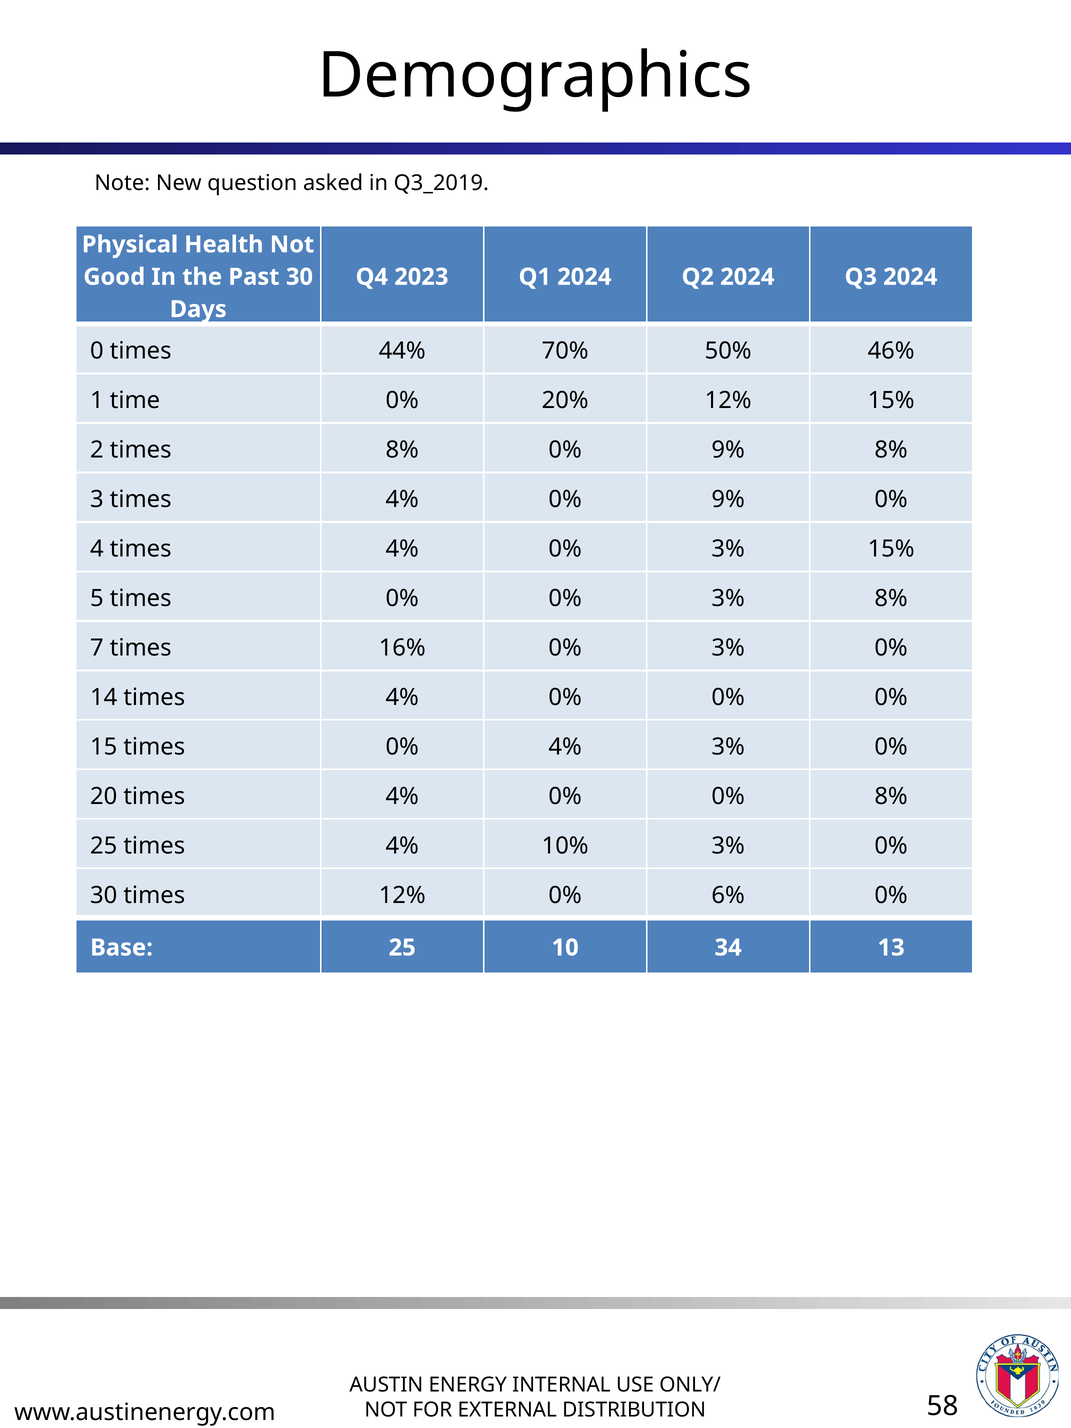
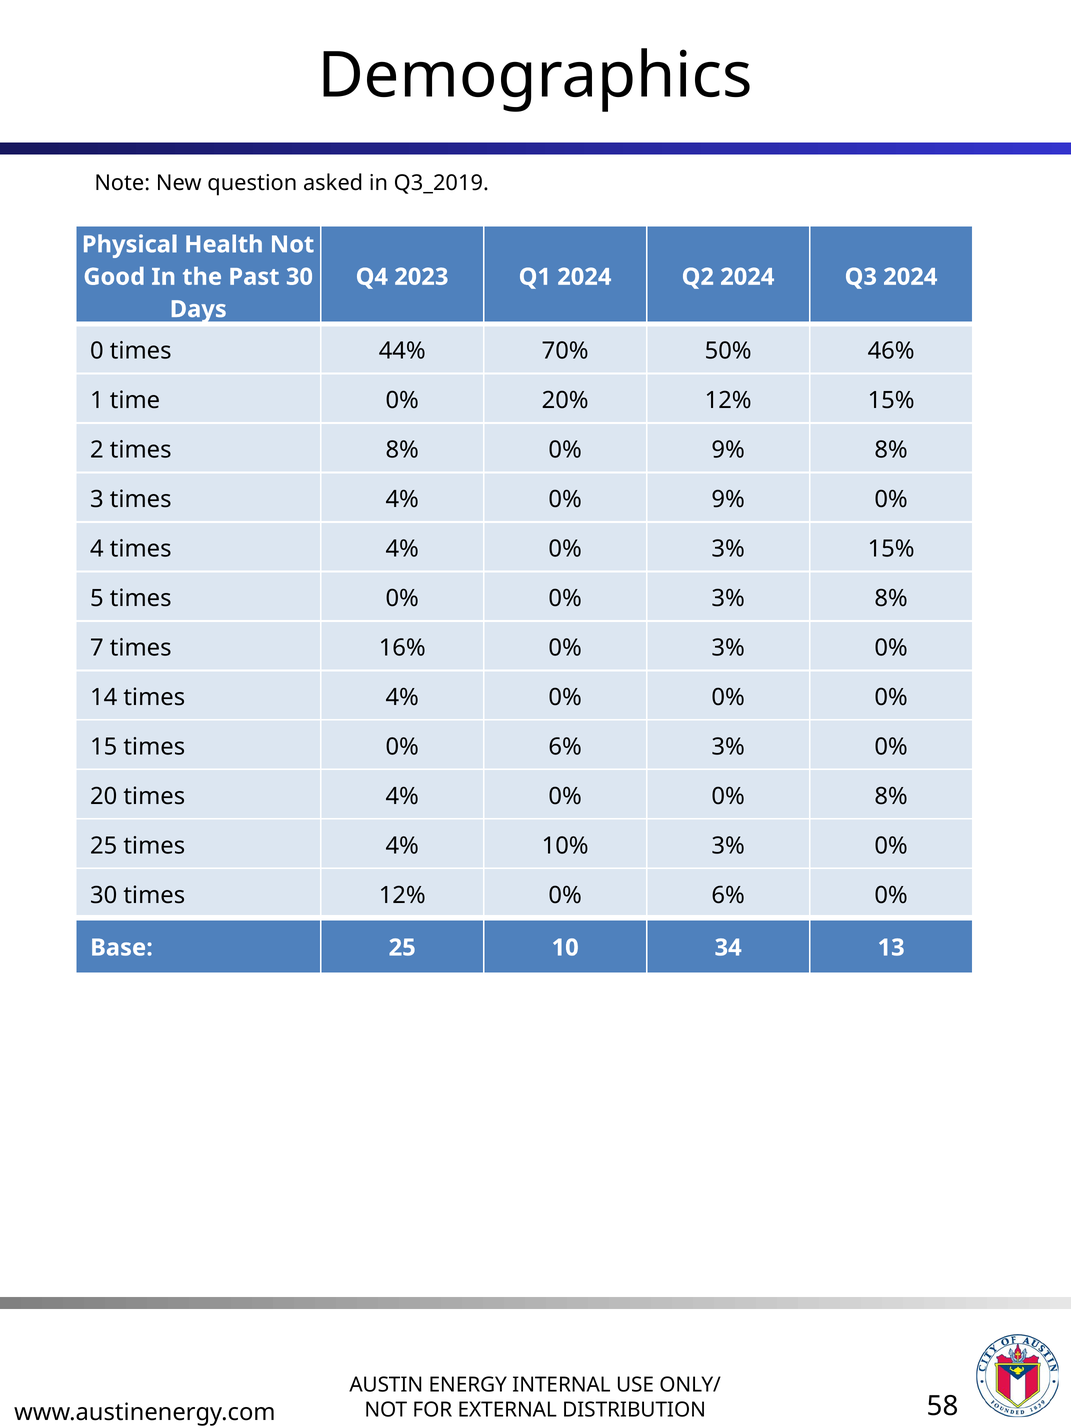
times 0% 4%: 4% -> 6% (565, 747)
